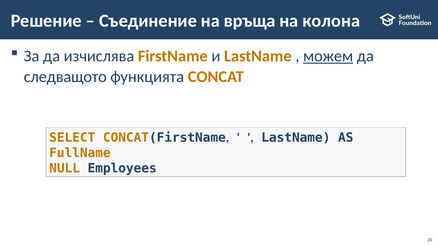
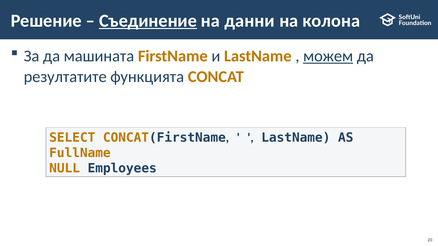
Съединение underline: none -> present (148, 21)
връща: връща -> данни (250, 21)
изчислява: изчислява -> машината (99, 56)
следващото: следващото -> резултатите (65, 77)
